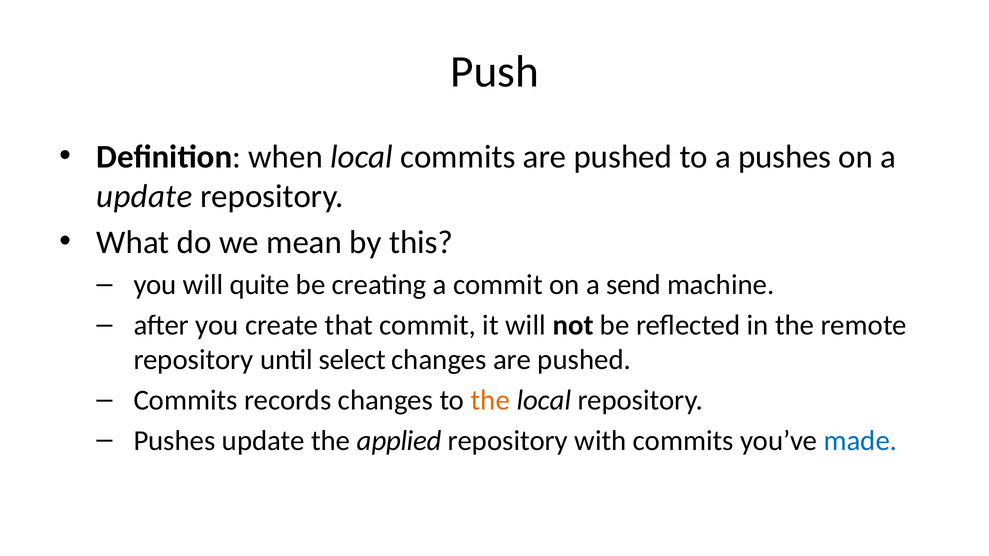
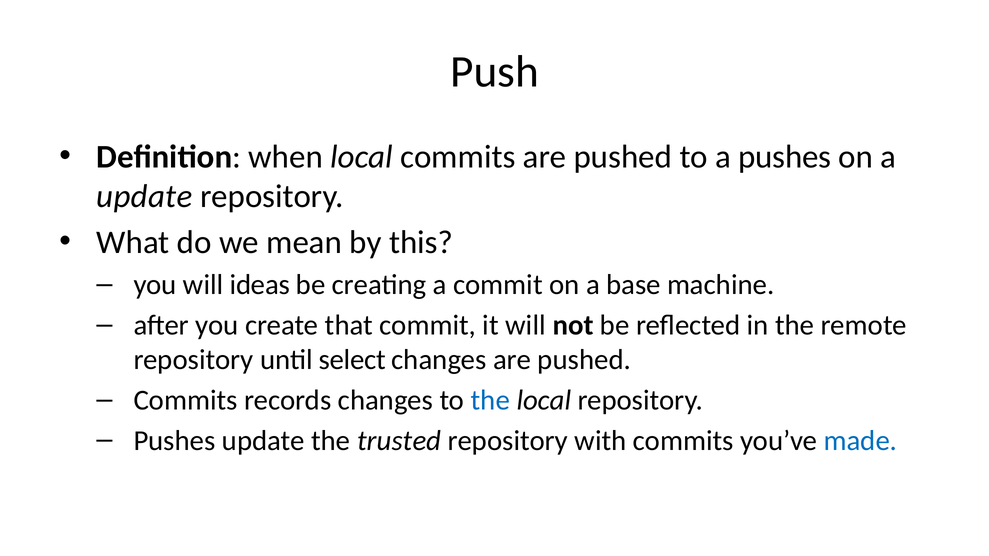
quite: quite -> ideas (260, 285)
send: send -> base (633, 285)
the colour: orange -> blue (490, 400)
applied: applied -> trusted (399, 441)
